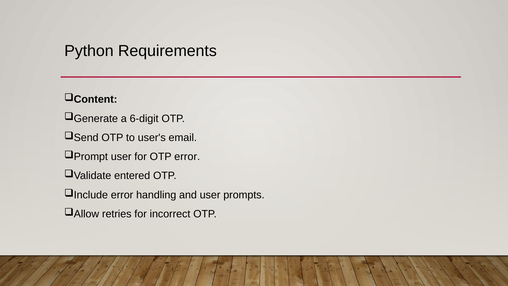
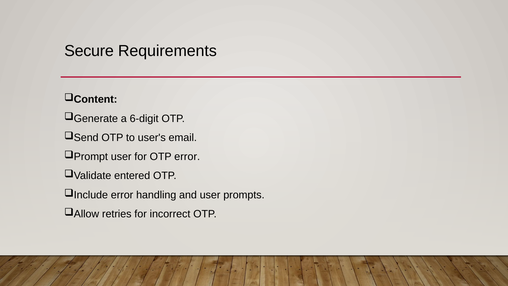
Python: Python -> Secure (89, 51)
